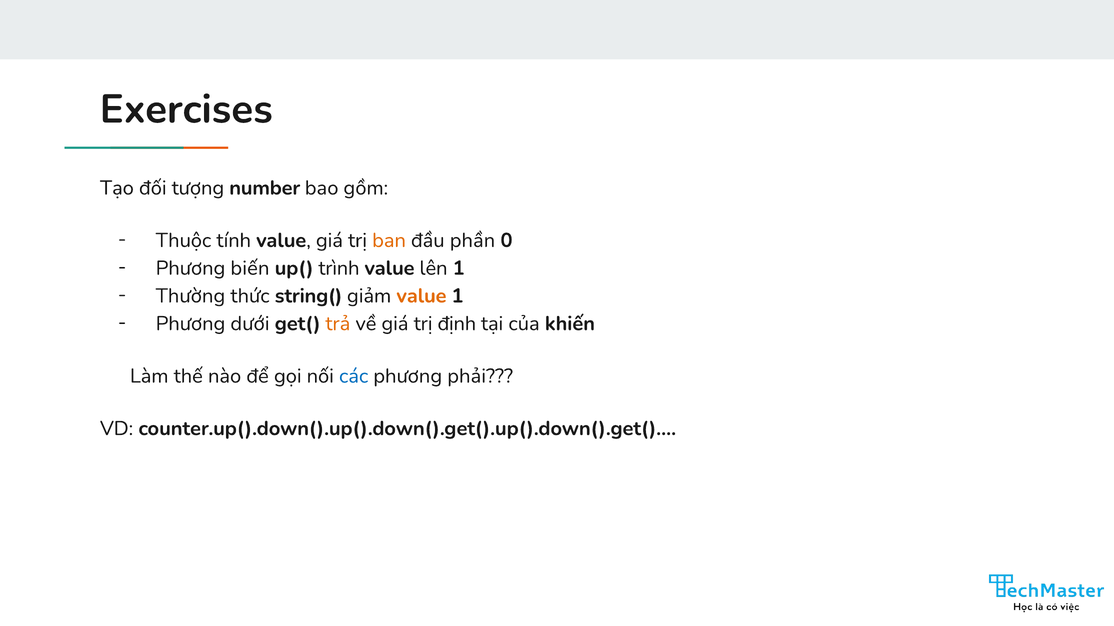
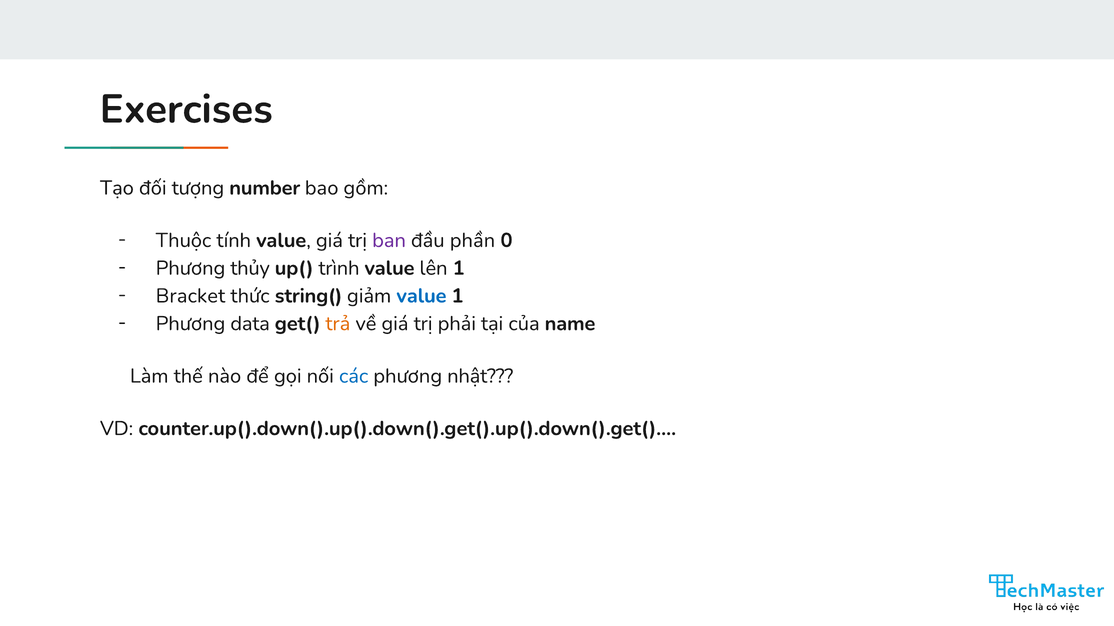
ban colour: orange -> purple (389, 241)
biến: biến -> thủy (250, 268)
Thường: Thường -> Bracket (190, 296)
value colour: orange -> blue (421, 296)
dưới: dưới -> data (250, 324)
định: định -> phải (457, 324)
khiến: khiến -> name (570, 324)
phải: phải -> nhật (480, 376)
